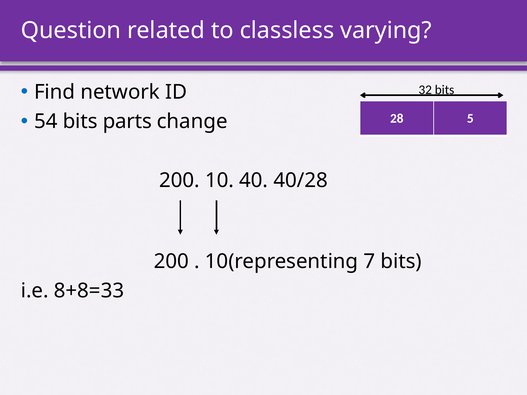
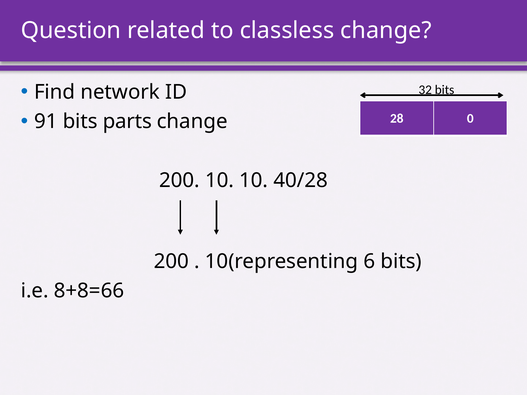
classless varying: varying -> change (386, 31)
54: 54 -> 91 (46, 122)
5: 5 -> 0 (470, 119)
10 40: 40 -> 10 (254, 180)
7: 7 -> 6 (369, 262)
8+8=33: 8+8=33 -> 8+8=66 (89, 291)
